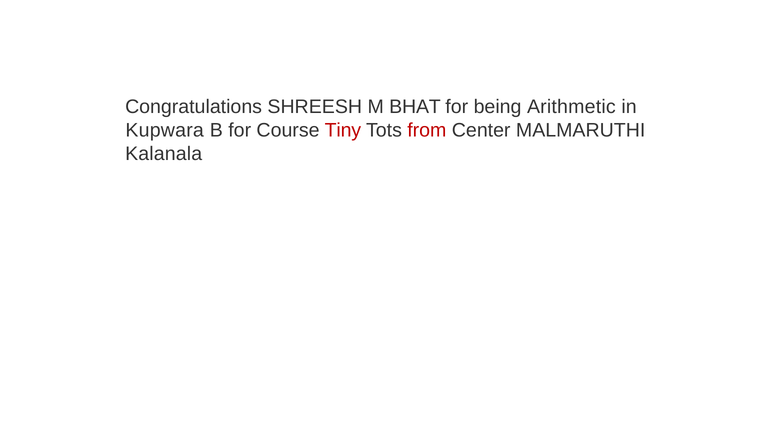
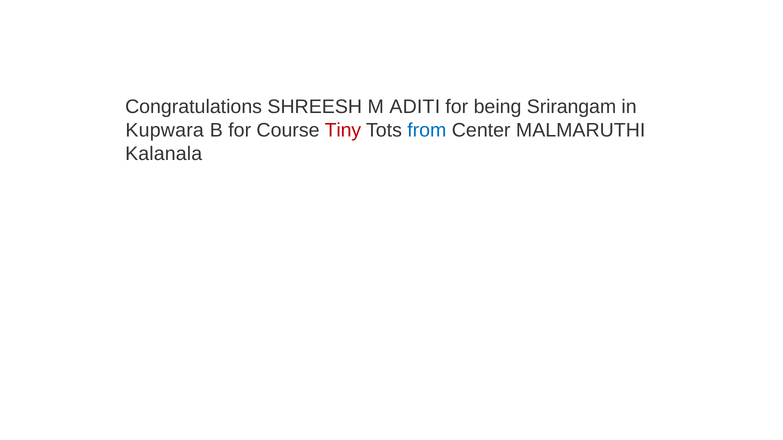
BHAT: BHAT -> ADITI (415, 107)
Arithmetic: Arithmetic -> Srirangam (572, 107)
from colour: red -> blue (427, 131)
